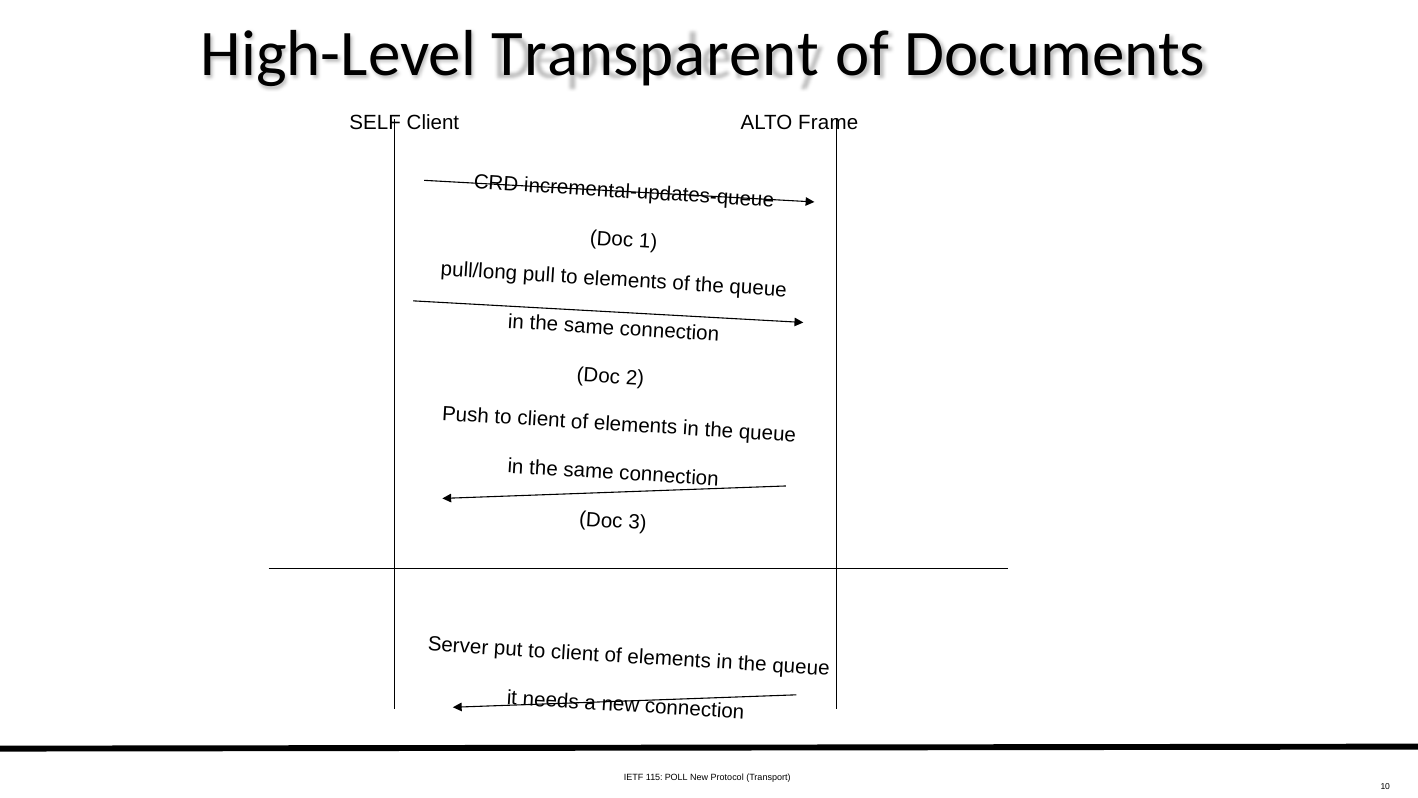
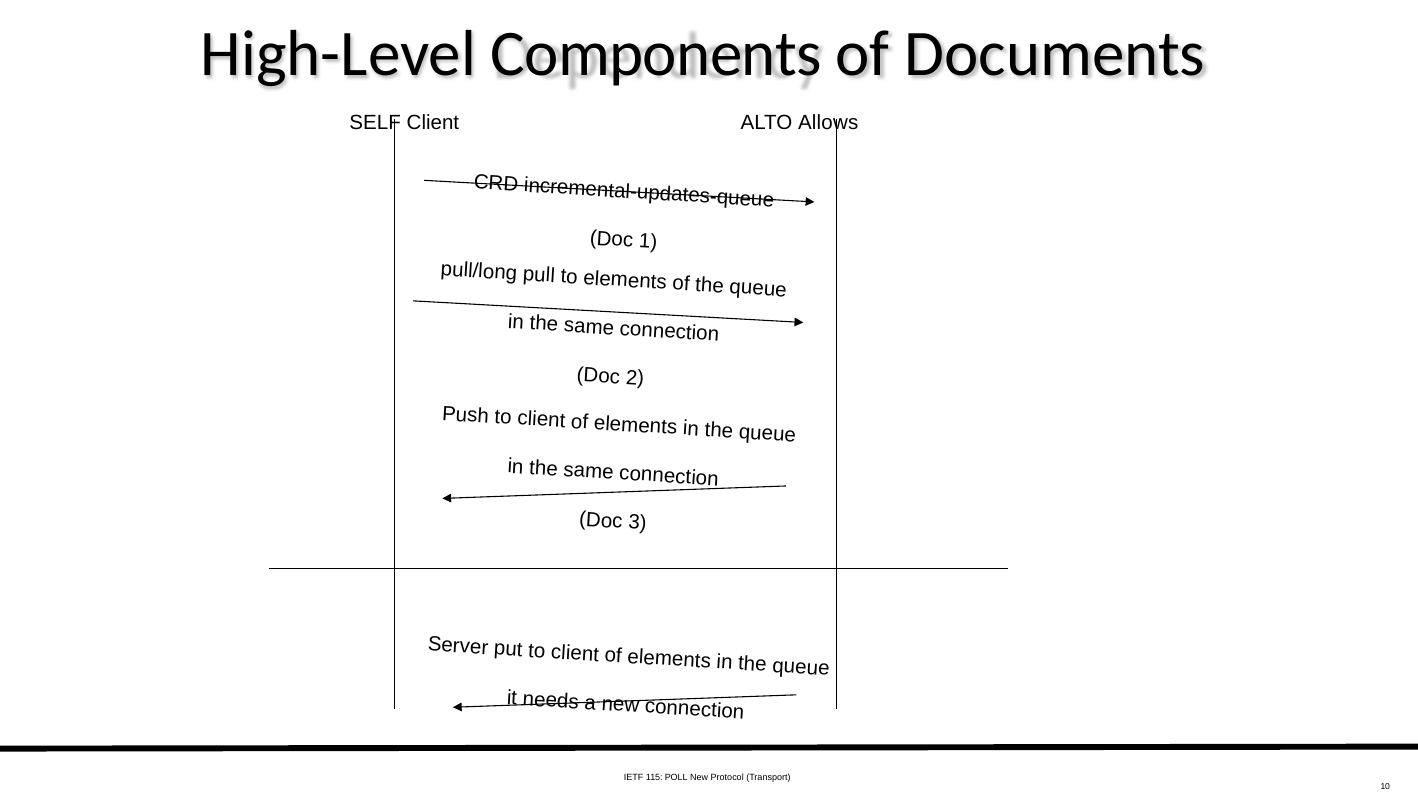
Transparent: Transparent -> Components (656, 54)
Frame: Frame -> Allows (828, 122)
